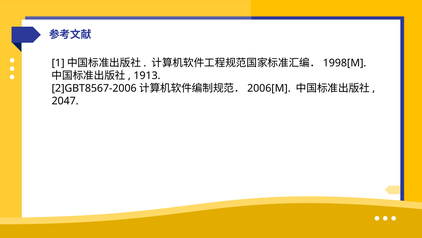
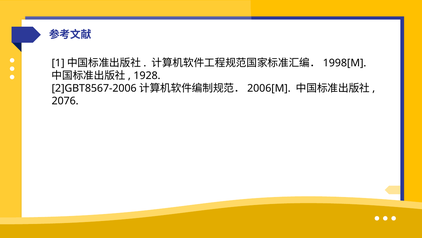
1913: 1913 -> 1928 (147, 75)
2047: 2047 -> 2076 (65, 101)
